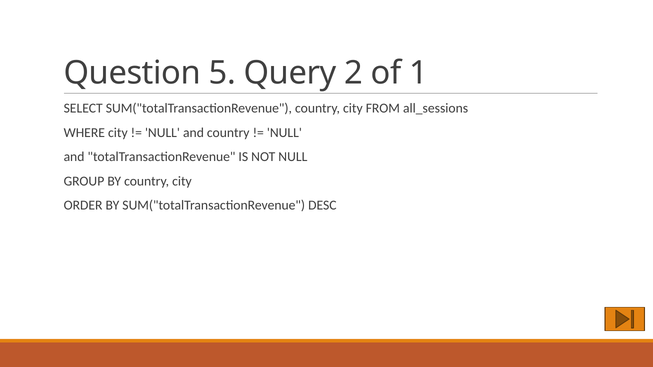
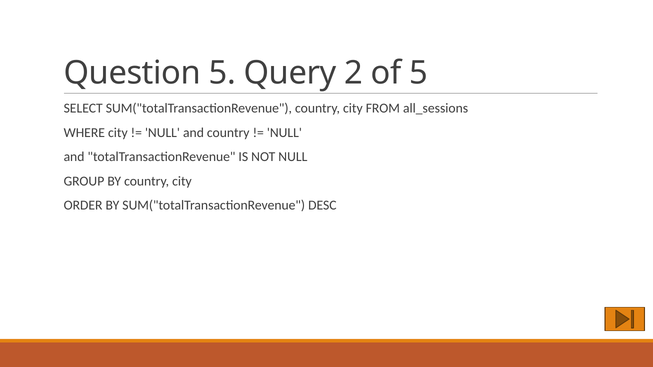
of 1: 1 -> 5 (419, 73)
